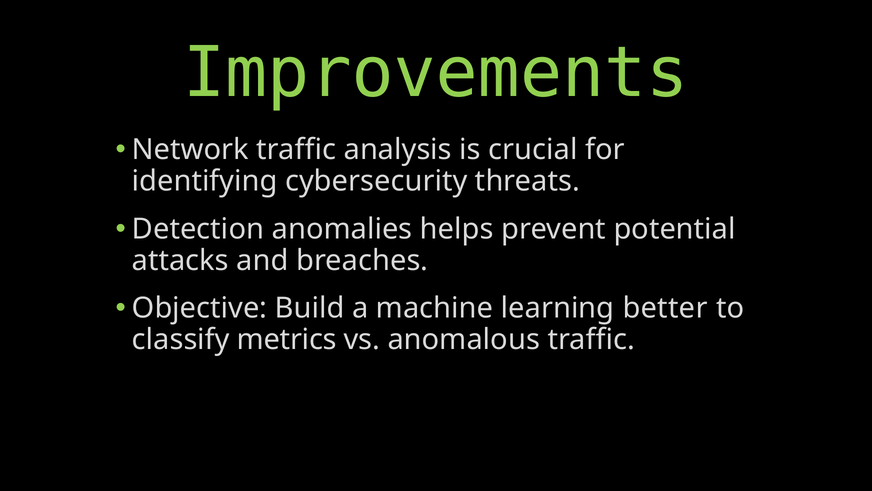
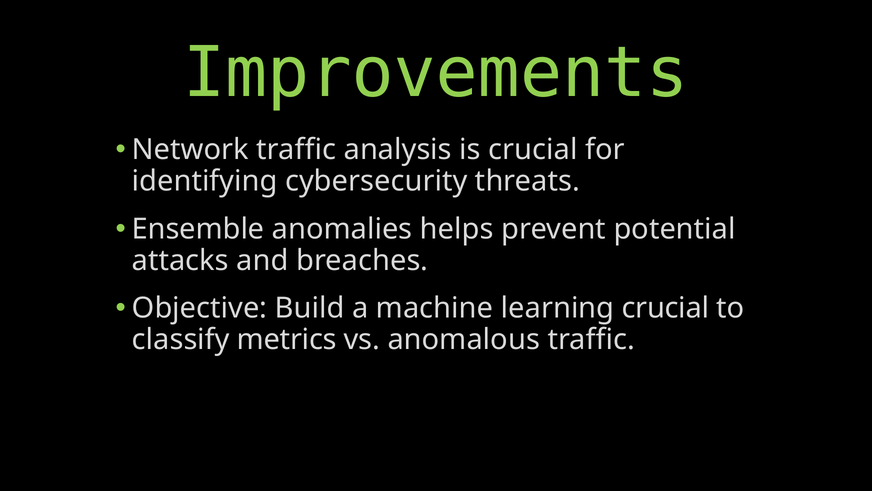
Detection: Detection -> Ensemble (198, 229)
learning better: better -> crucial (665, 308)
